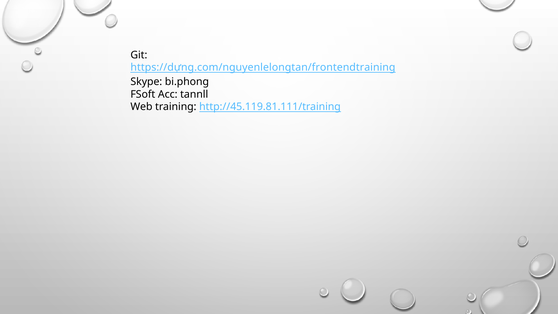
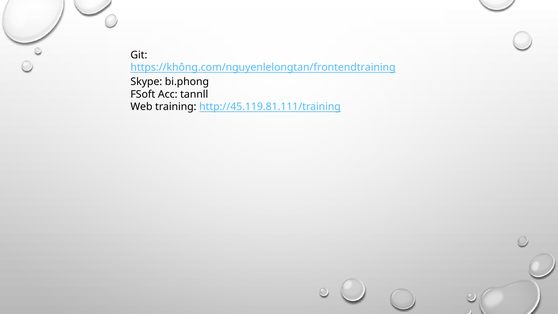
https://dựng.com/nguyenlelongtan/frontendtraining: https://dựng.com/nguyenlelongtan/frontendtraining -> https://không.com/nguyenlelongtan/frontendtraining (263, 67)
